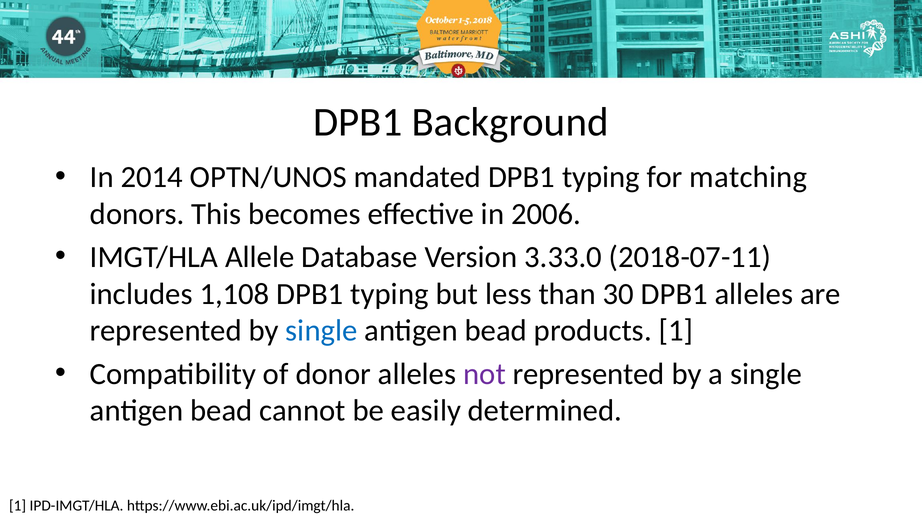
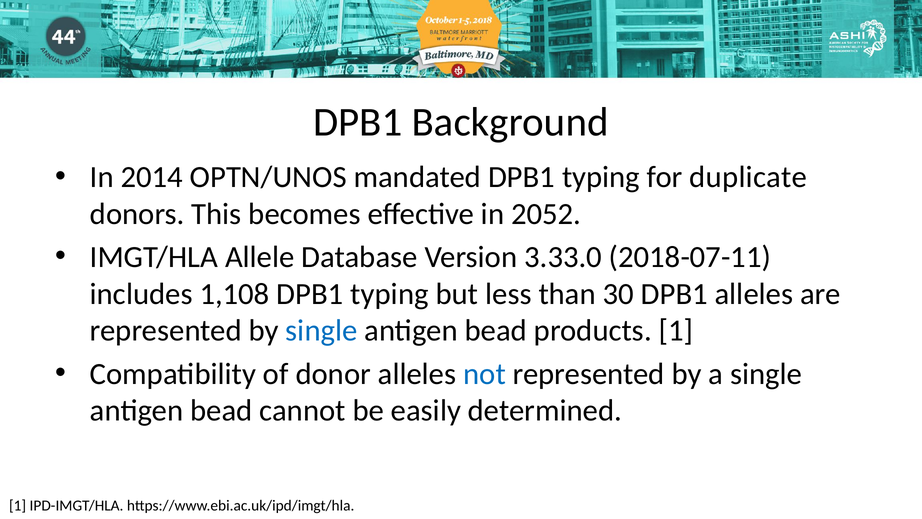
matching: matching -> duplicate (748, 177)
2006: 2006 -> 2052 (546, 214)
not colour: purple -> blue (485, 374)
